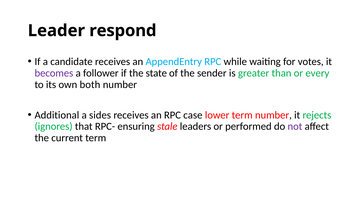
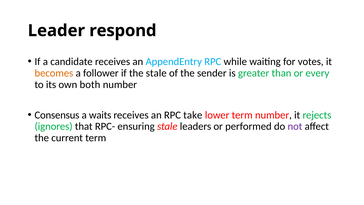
becomes colour: purple -> orange (54, 73)
the state: state -> stale (156, 73)
Additional: Additional -> Consensus (57, 115)
sides: sides -> waits (100, 115)
case: case -> take (193, 115)
